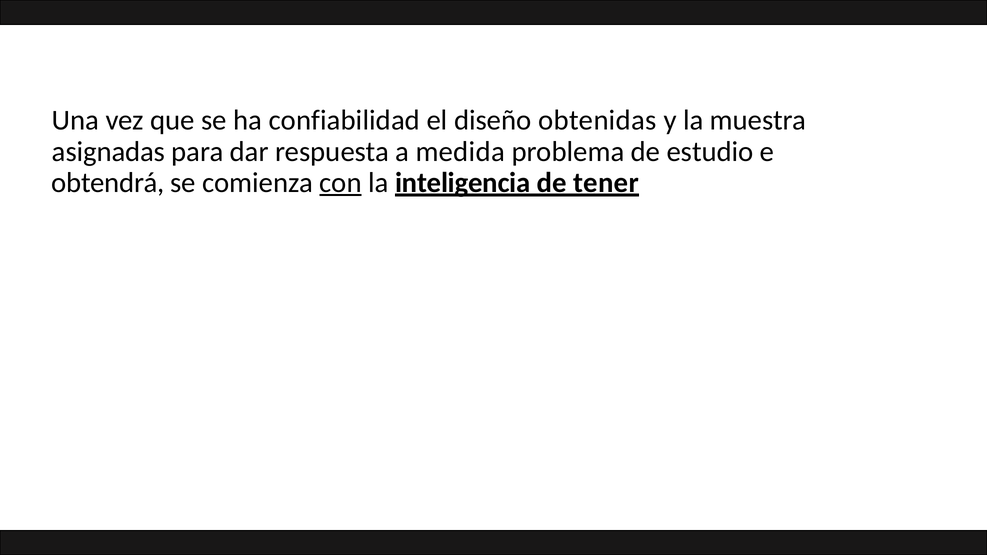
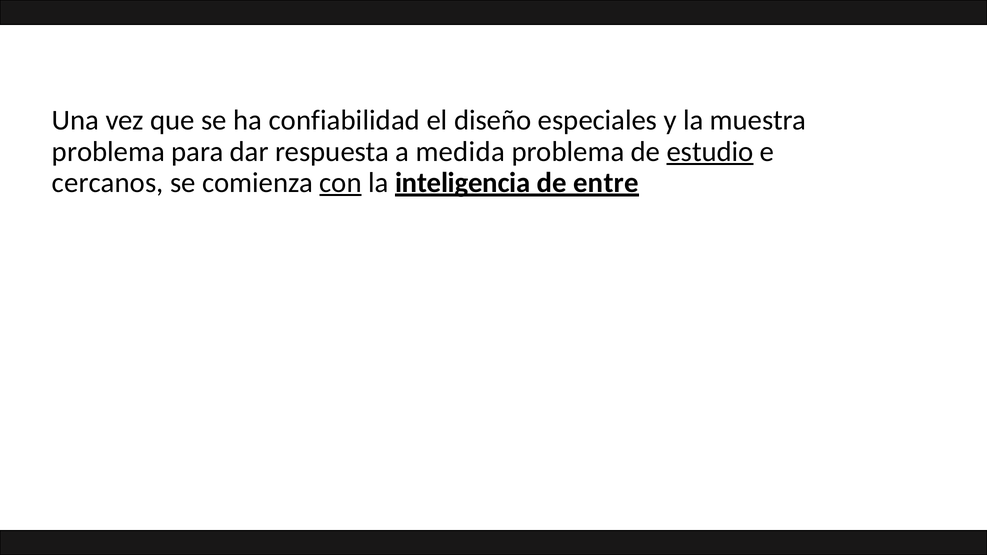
obtenidas: obtenidas -> especiales (598, 121)
asignadas: asignadas -> problema (108, 152)
estudio underline: none -> present (710, 152)
obtendrá: obtendrá -> cercanos (108, 183)
tener: tener -> entre (606, 183)
